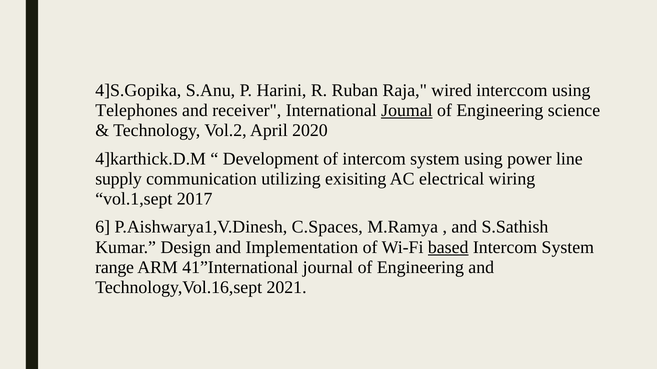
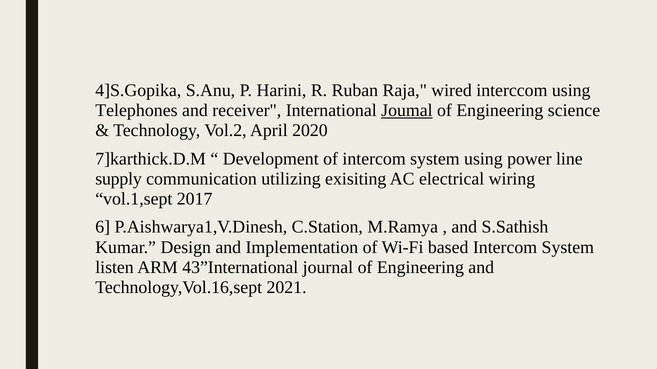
4]karthick.D.M: 4]karthick.D.M -> 7]karthick.D.M (151, 159)
C.Spaces: C.Spaces -> C.Station (327, 227)
based underline: present -> none (448, 248)
range: range -> listen (115, 268)
41”International: 41”International -> 43”International (240, 268)
